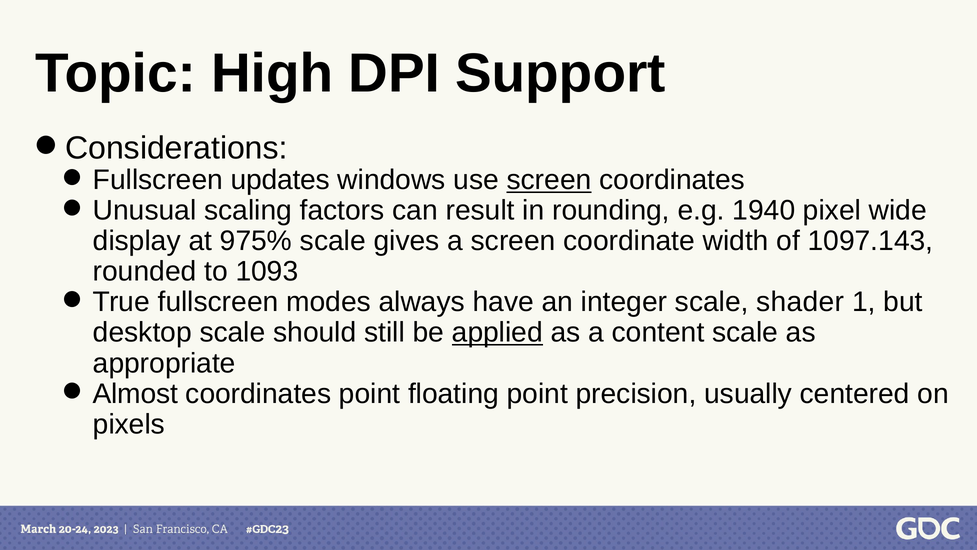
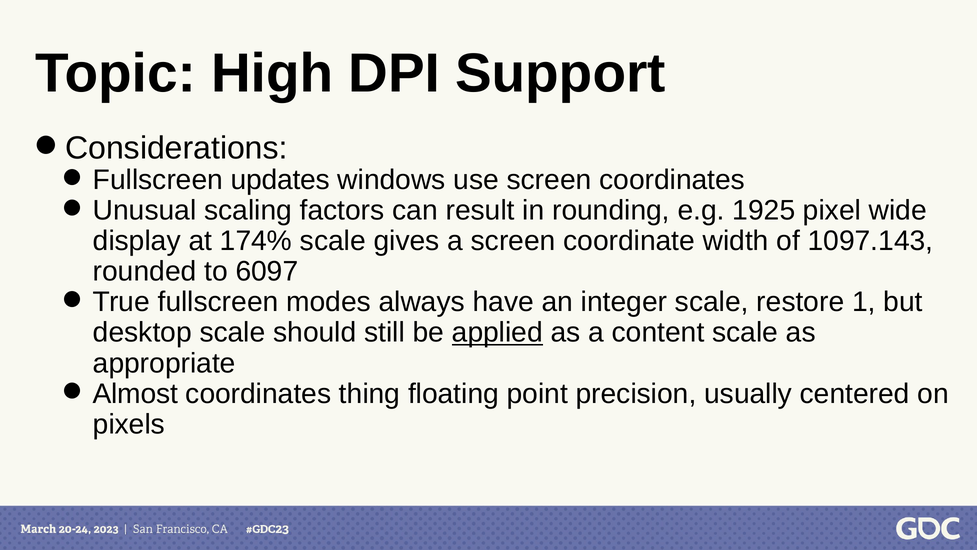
screen underline: present -> none (549, 180)
1940: 1940 -> 1925 (764, 210)
975%: 975% -> 174% (256, 241)
1093: 1093 -> 6097 (267, 271)
shader: shader -> restore (800, 302)
coordinates point: point -> thing (370, 393)
